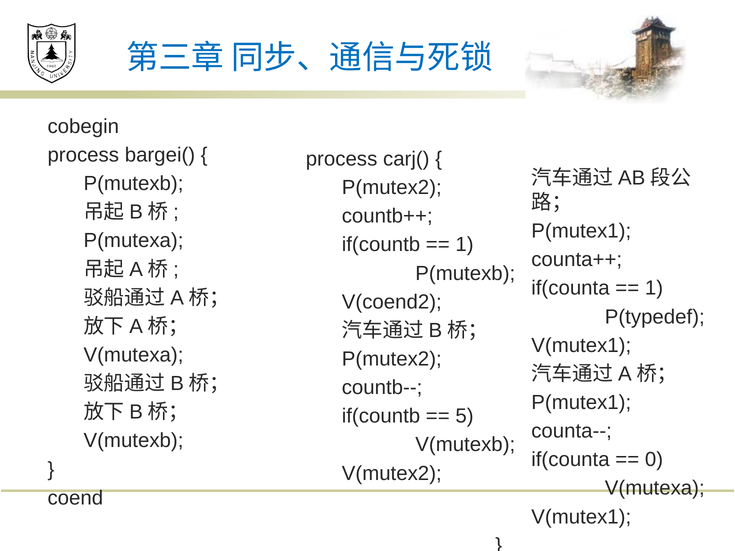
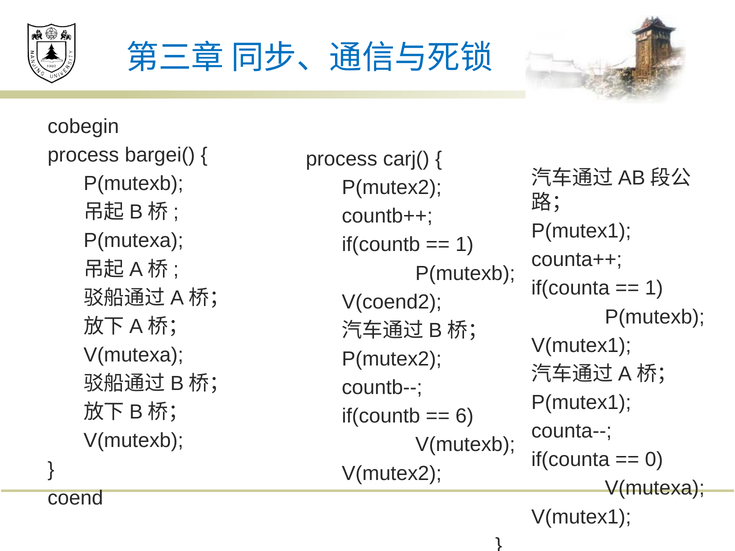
P(typedef: P(typedef -> P(mutexb (655, 317)
5: 5 -> 6 (465, 416)
